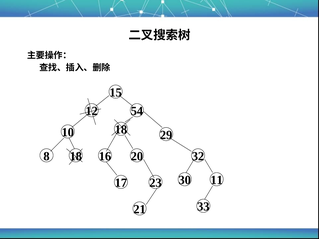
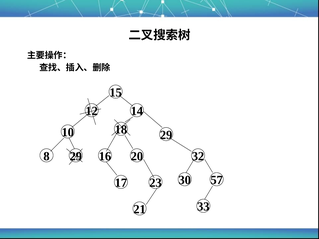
54: 54 -> 14 (137, 111)
8 18: 18 -> 29 (76, 156)
11: 11 -> 57 (217, 180)
